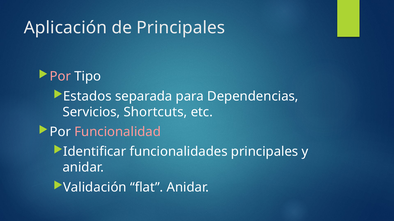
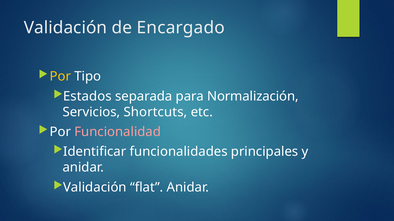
Aplicación: Aplicación -> Validación (65, 28)
de Principales: Principales -> Encargado (181, 28)
Por colour: pink -> yellow (60, 77)
Dependencias: Dependencias -> Normalización (253, 97)
